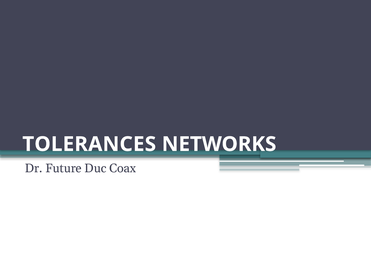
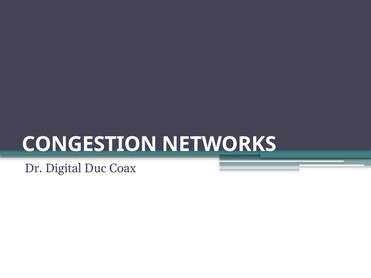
TOLERANCES: TOLERANCES -> CONGESTION (89, 144)
Future: Future -> Digital (63, 168)
